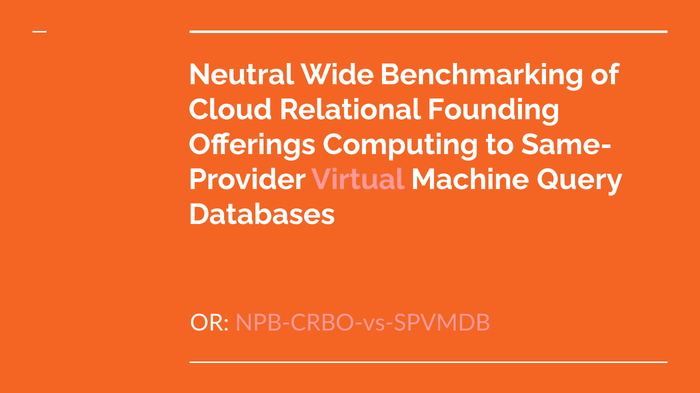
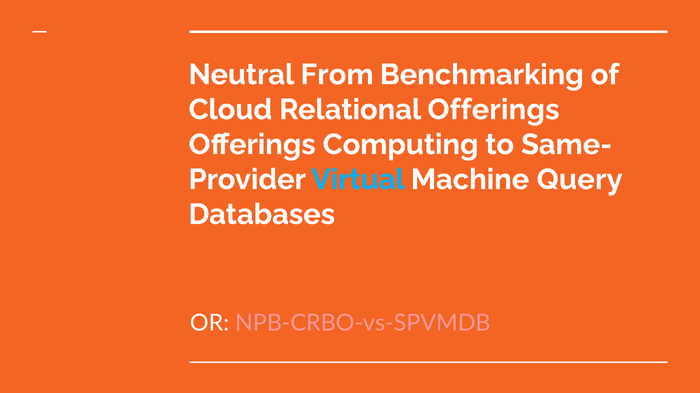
Wide: Wide -> From (337, 75)
Relational Founding: Founding -> Offerings (494, 110)
Virtual colour: pink -> light blue (358, 180)
